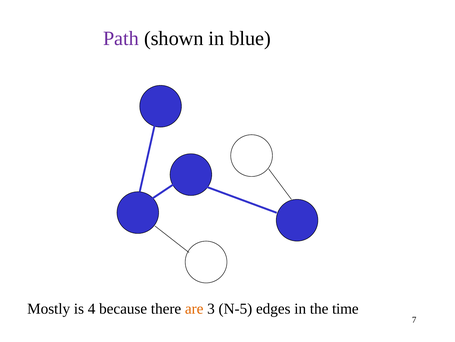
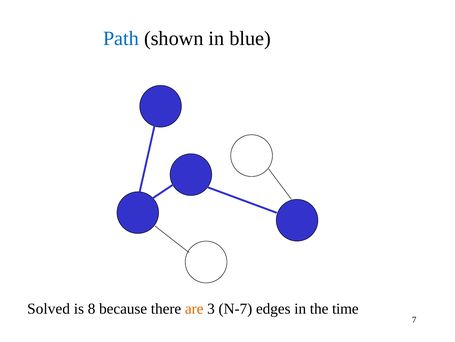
Path colour: purple -> blue (121, 39)
Mostly: Mostly -> Solved (49, 308)
4: 4 -> 8 (92, 308)
N-5: N-5 -> N-7 (235, 308)
